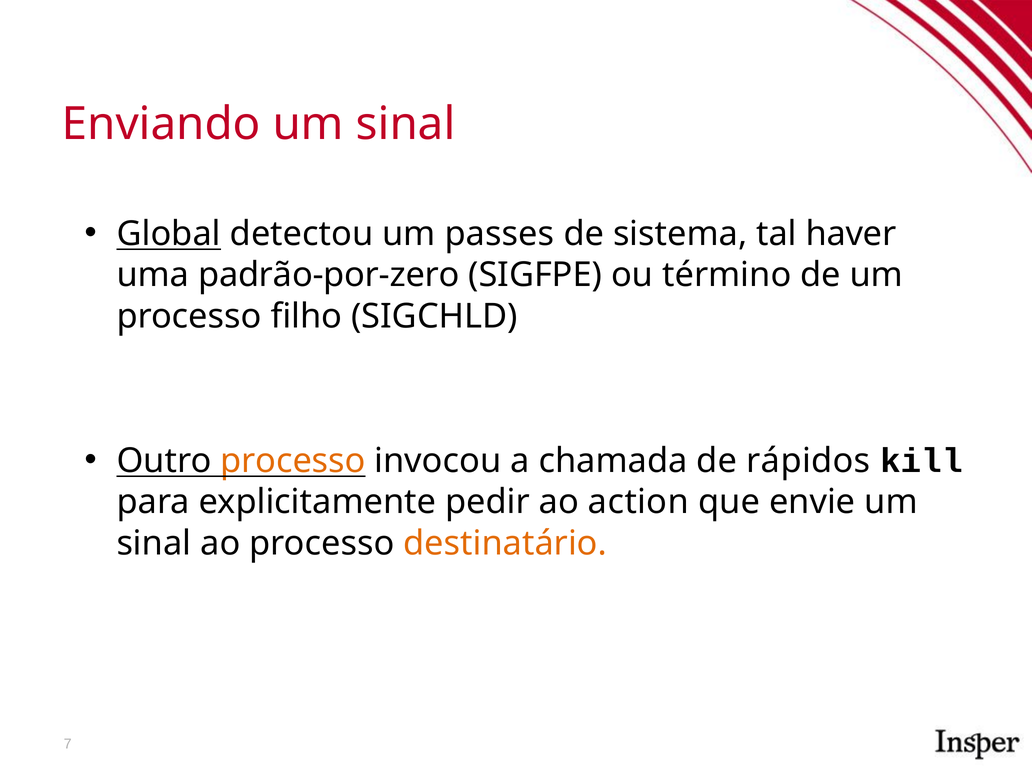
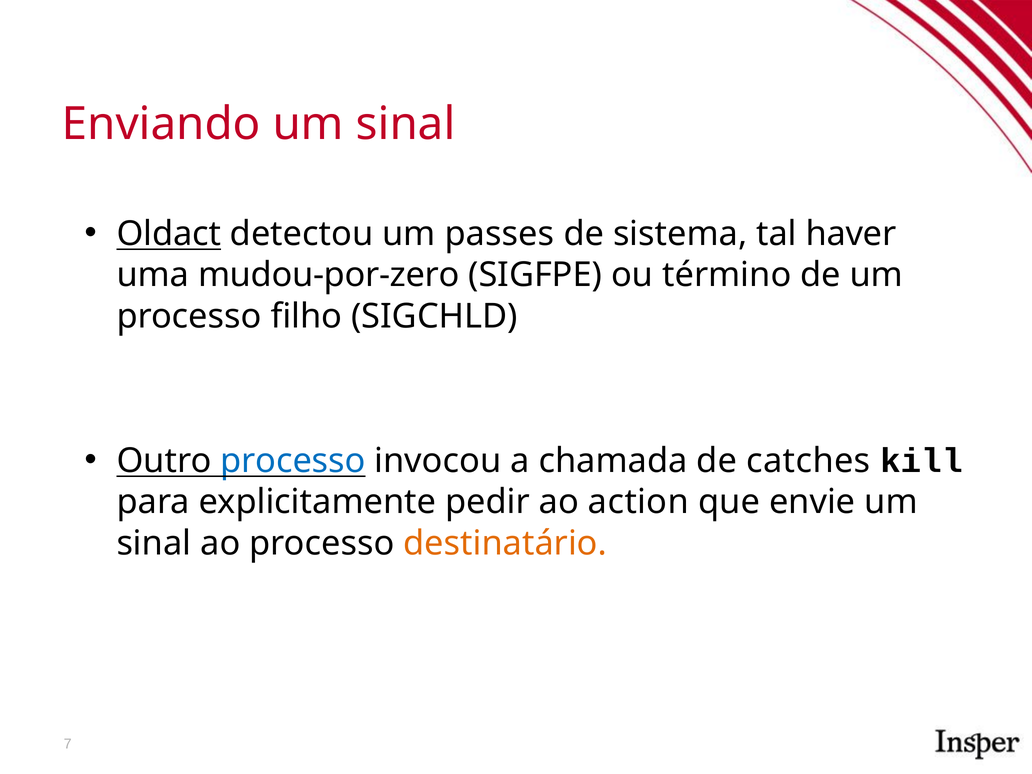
Global: Global -> Oldact (169, 234)
padrão-por-zero: padrão-por-zero -> mudou-por-zero (329, 275)
processo colour: orange -> blue (293, 461)
rápidos: rápidos -> catches (808, 461)
